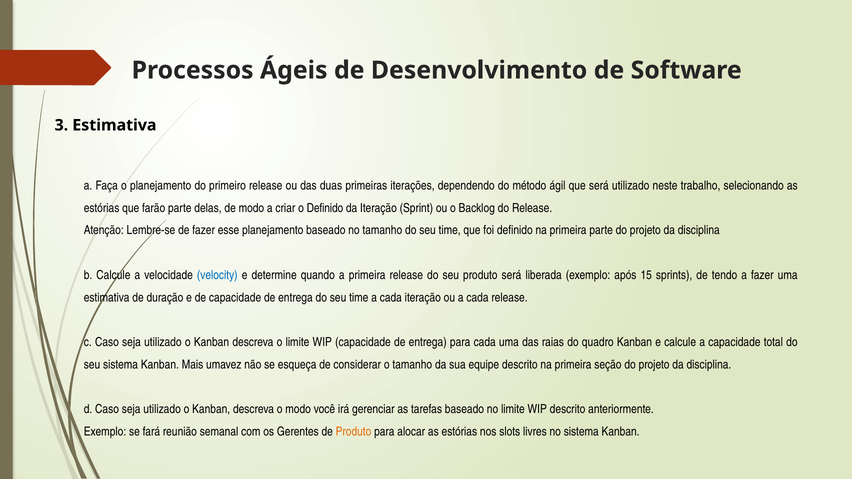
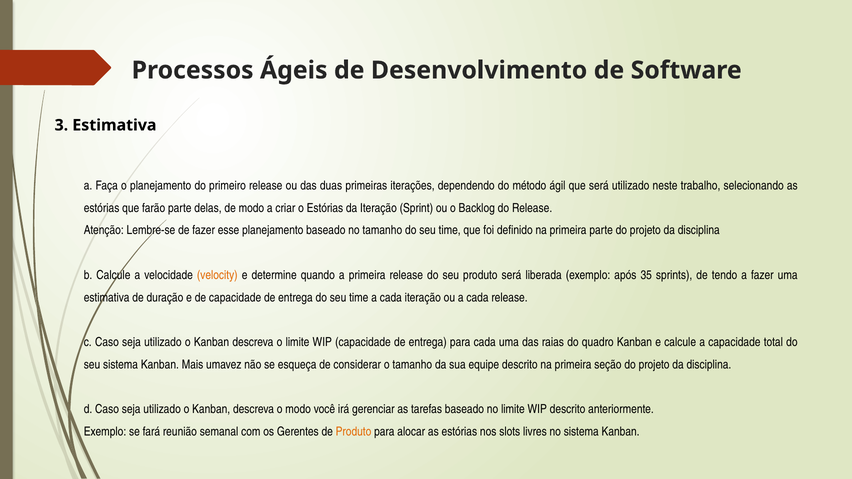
o Definido: Definido -> Estórias (325, 208)
velocity colour: blue -> orange (217, 275)
15: 15 -> 35 (646, 275)
